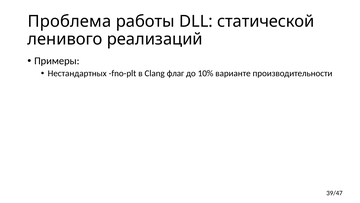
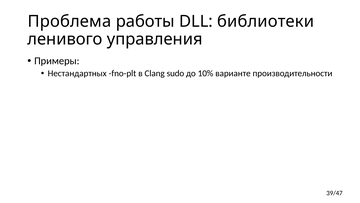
статической: статической -> библиотеки (266, 21)
реализаций: реализаций -> управления (155, 39)
флаг: флаг -> sudo (175, 73)
